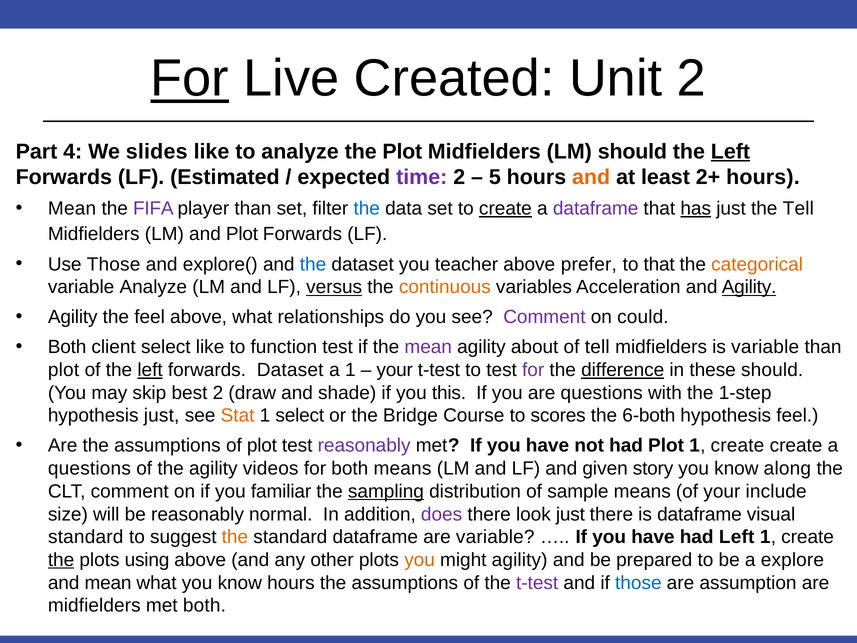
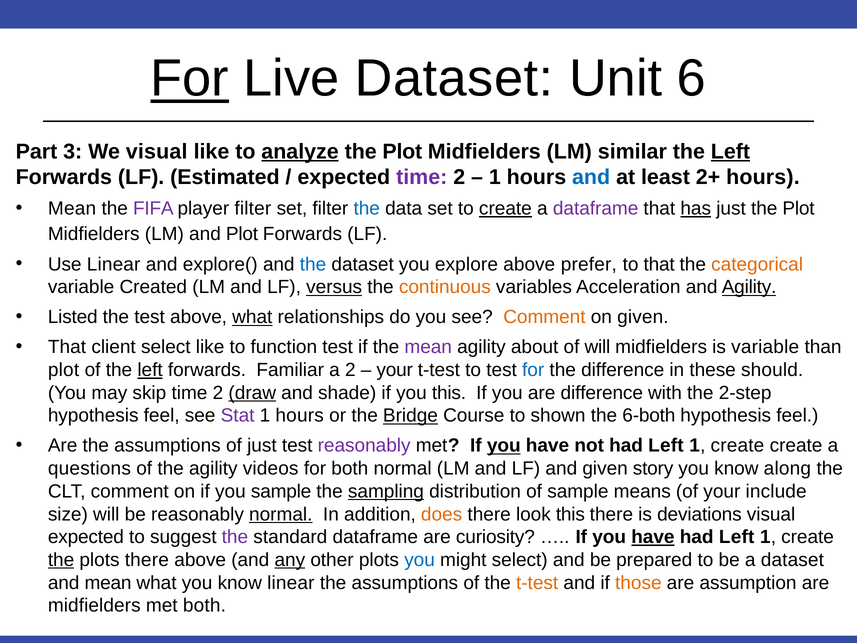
Live Created: Created -> Dataset (454, 79)
Unit 2: 2 -> 6 (691, 79)
4: 4 -> 3 (73, 152)
We slides: slides -> visual (157, 152)
analyze underline: none -> present (300, 152)
LM should: should -> similar (632, 152)
5: 5 -> 1 (495, 177)
and colour: orange -> blue (591, 177)
player than: than -> filter (253, 208)
just the Tell: Tell -> Plot (799, 208)
Use Those: Those -> Linear (114, 264)
teacher: teacher -> explore (466, 264)
variable Analyze: Analyze -> Created (153, 287)
Agility: Agility -> Listed (73, 317)
the feel: feel -> test (150, 317)
what underline: none -> present (252, 317)
Comment colour: purple -> orange (544, 317)
on could: could -> given (643, 317)
Both: Both -> That (67, 347)
of tell: tell -> will (597, 347)
forwards Dataset: Dataset -> Familiar (290, 370)
a 1: 1 -> 2 (350, 370)
for colour: purple -> blue (533, 370)
difference underline: present -> none (623, 370)
skip best: best -> time (189, 393)
draw underline: none -> present (252, 393)
are questions: questions -> difference (602, 393)
1-step: 1-step -> 2-step (745, 393)
just: just -> feel (162, 416)
Stat colour: orange -> purple (238, 416)
select: select -> hours (300, 416)
Bridge underline: none -> present (410, 416)
scores: scores -> shown (558, 416)
of plot: plot -> just (262, 446)
you underline: none -> present (504, 446)
not had Plot: Plot -> Left (666, 446)
both means: means -> normal (403, 468)
you familiar: familiar -> sample (281, 491)
normal underline: none -> present (281, 514)
does colour: purple -> orange (442, 514)
look just: just -> this (570, 514)
is dataframe: dataframe -> deviations (699, 514)
standard: standard -> expected (86, 537)
the colour: orange -> purple (235, 537)
are variable: variable -> curiosity (495, 537)
have underline: none -> present (653, 537)
plots using: using -> there (147, 560)
any underline: none -> present (290, 560)
you colour: orange -> blue (420, 560)
might agility: agility -> select (520, 560)
a explore: explore -> dataset (792, 560)
know hours: hours -> linear (291, 583)
t-test colour: purple -> orange (537, 583)
those colour: blue -> orange (638, 583)
